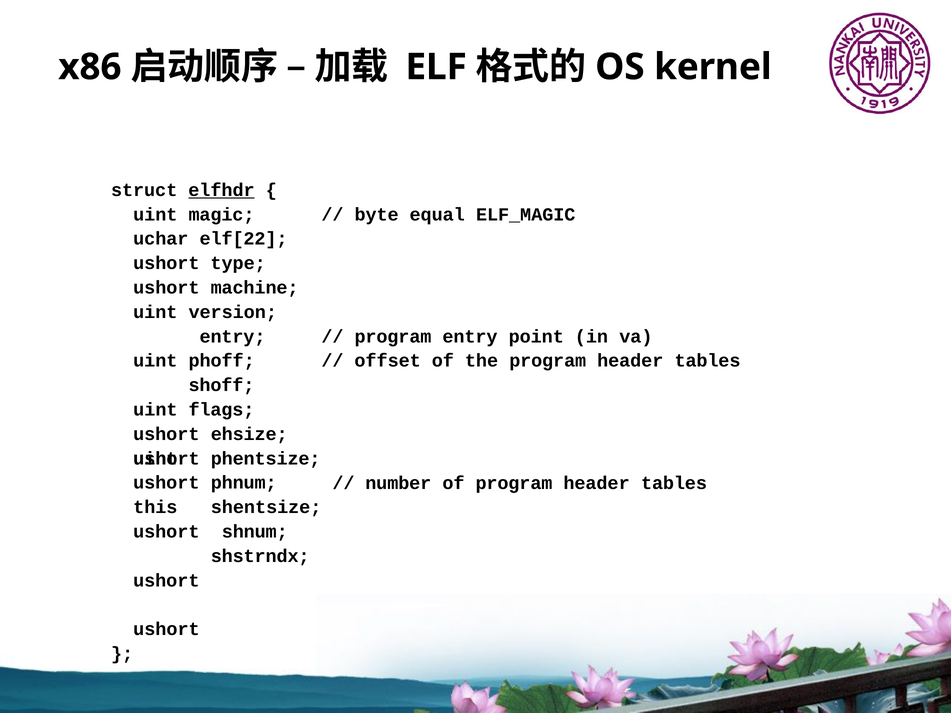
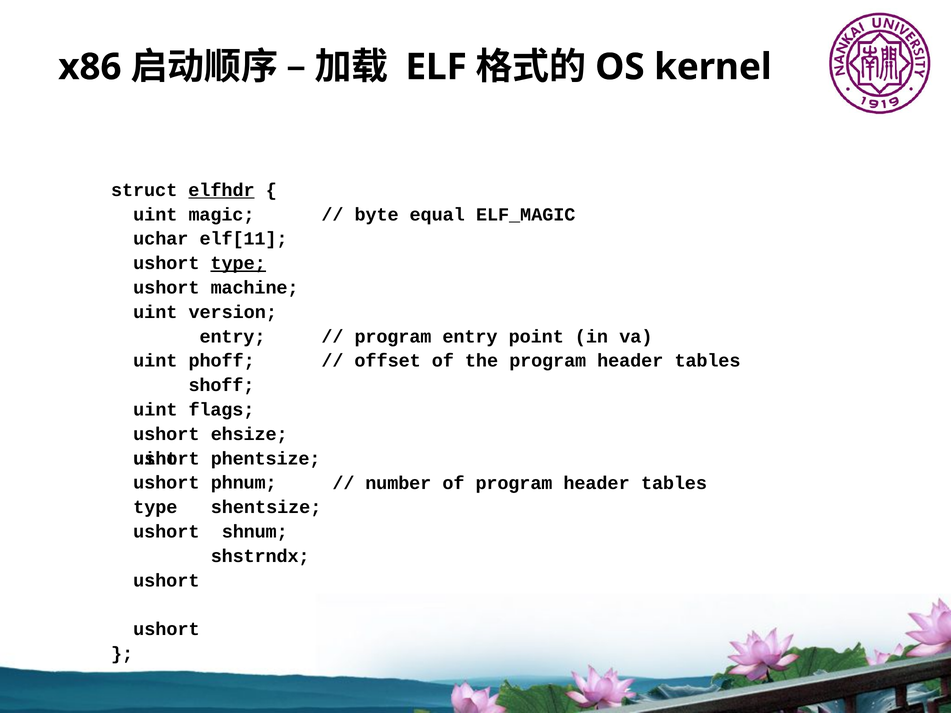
elf[22: elf[22 -> elf[11 (244, 239)
type underline: none -> present (238, 263)
this: this -> type (155, 507)
